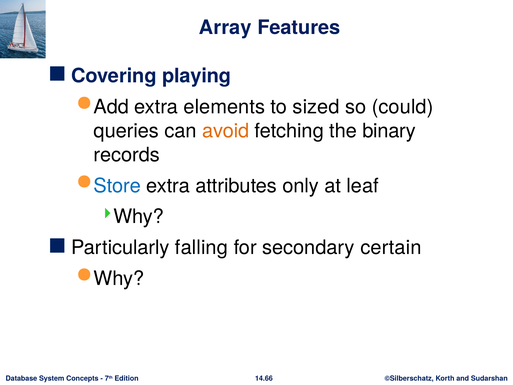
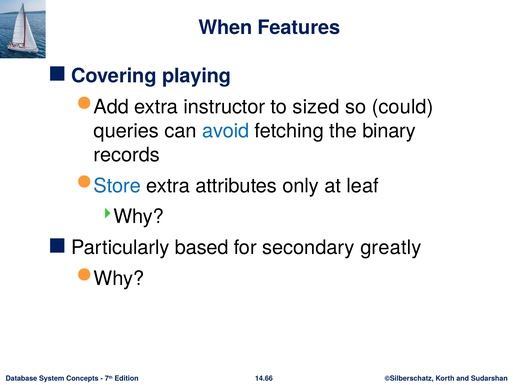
Array: Array -> When (225, 28)
elements: elements -> instructor (224, 107)
avoid colour: orange -> blue (226, 131)
falling: falling -> based (202, 248)
certain: certain -> greatly (391, 248)
